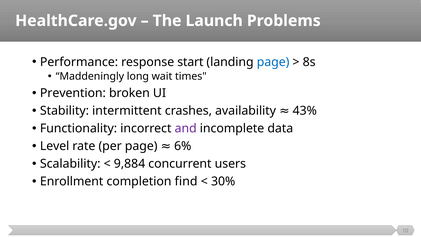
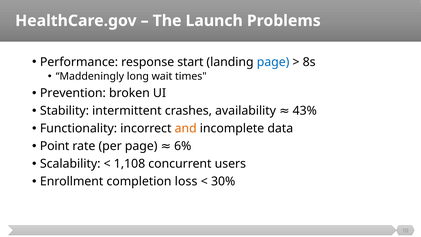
and colour: purple -> orange (186, 128)
Level: Level -> Point (55, 146)
9,884: 9,884 -> 1,108 (130, 164)
find: find -> loss (186, 181)
